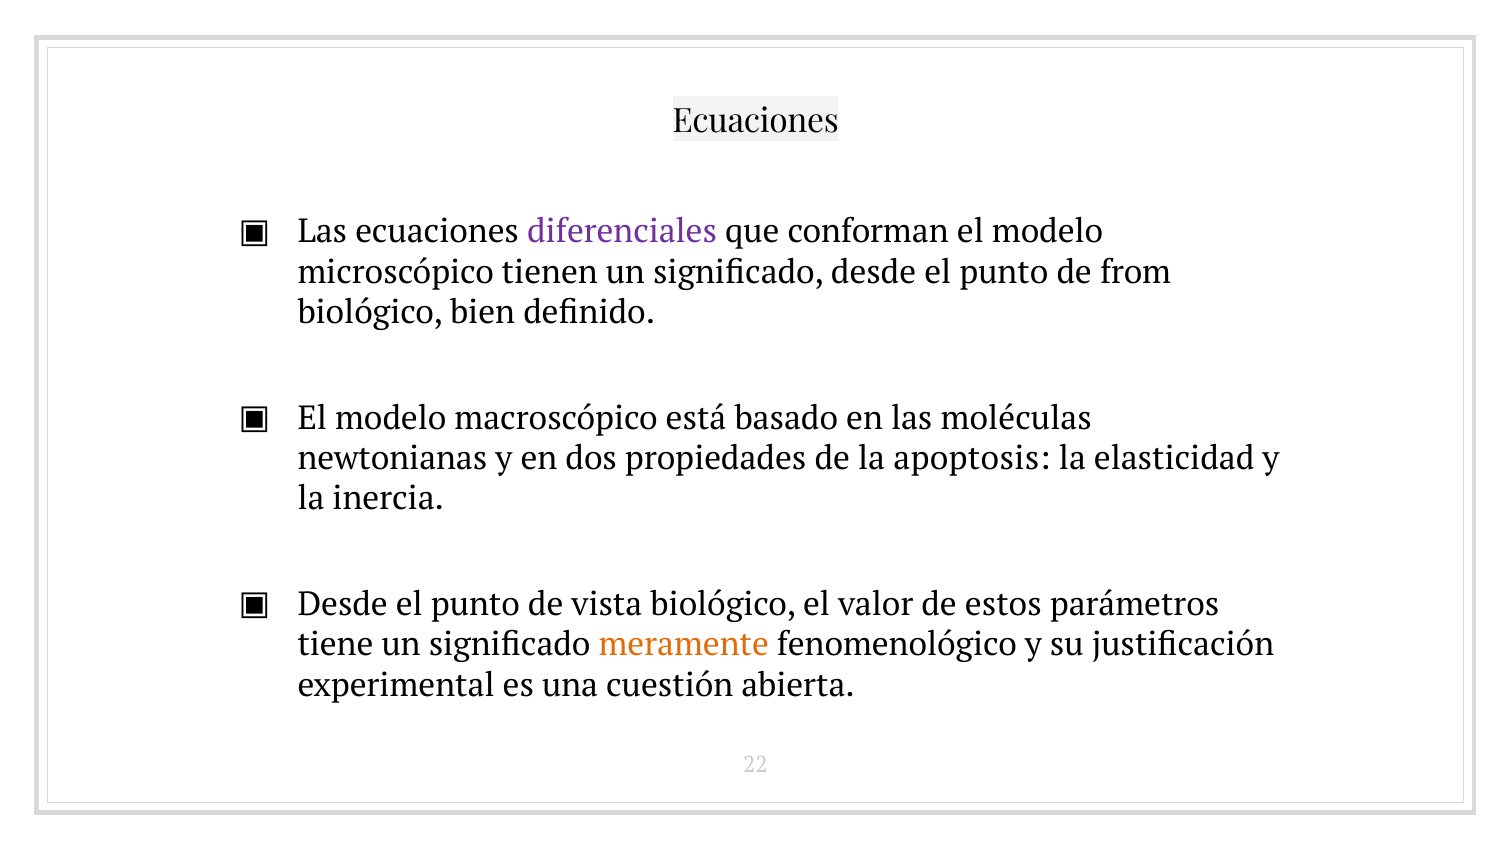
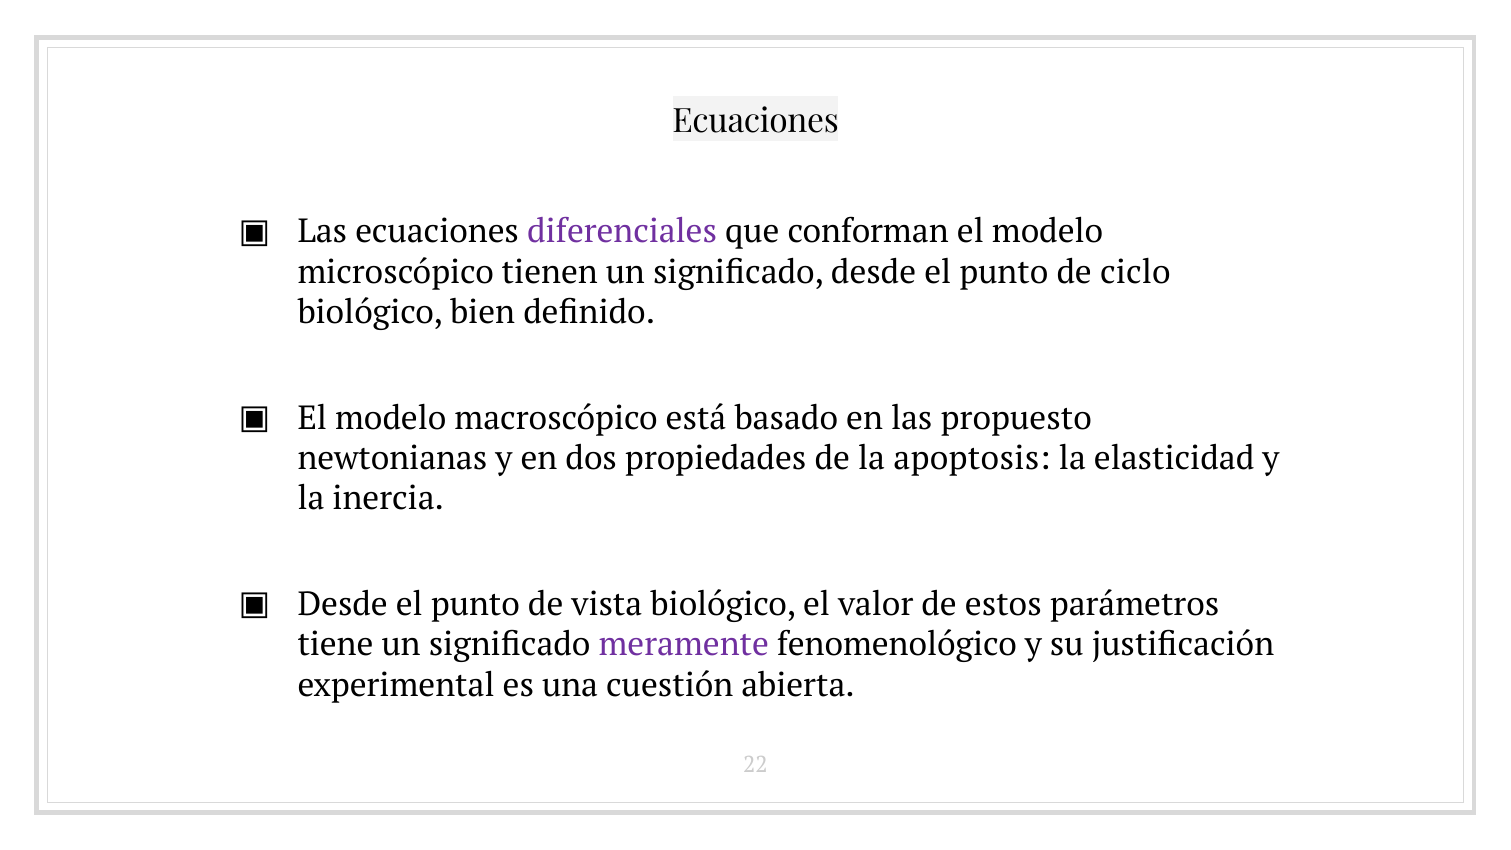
from: from -> ciclo (1135, 272)
moléculas: moléculas -> propuesto (1016, 418)
meramente colour: orange -> purple (684, 645)
